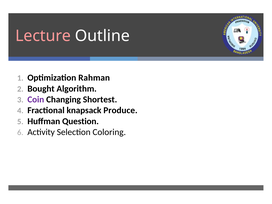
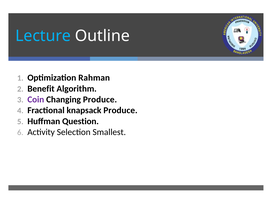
Lecture colour: pink -> light blue (43, 36)
Bought: Bought -> Benefit (41, 89)
Changing Shortest: Shortest -> Produce (100, 100)
Coloring: Coloring -> Smallest (109, 132)
